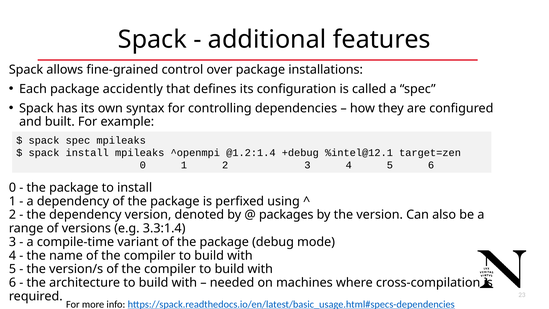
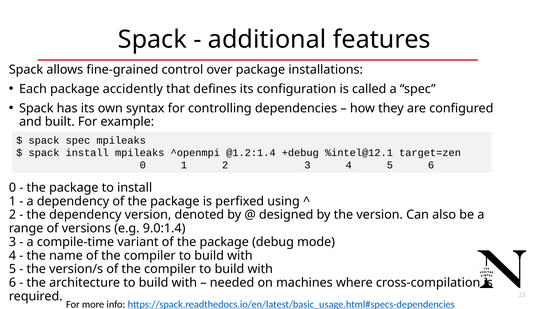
packages: packages -> designed (286, 215)
3.3:1.4: 3.3:1.4 -> 9.0:1.4 (164, 228)
